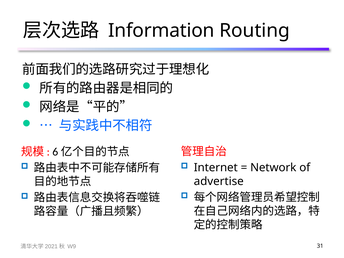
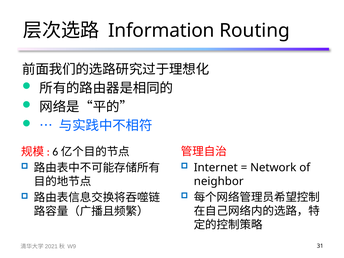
advertise: advertise -> neighbor (219, 181)
